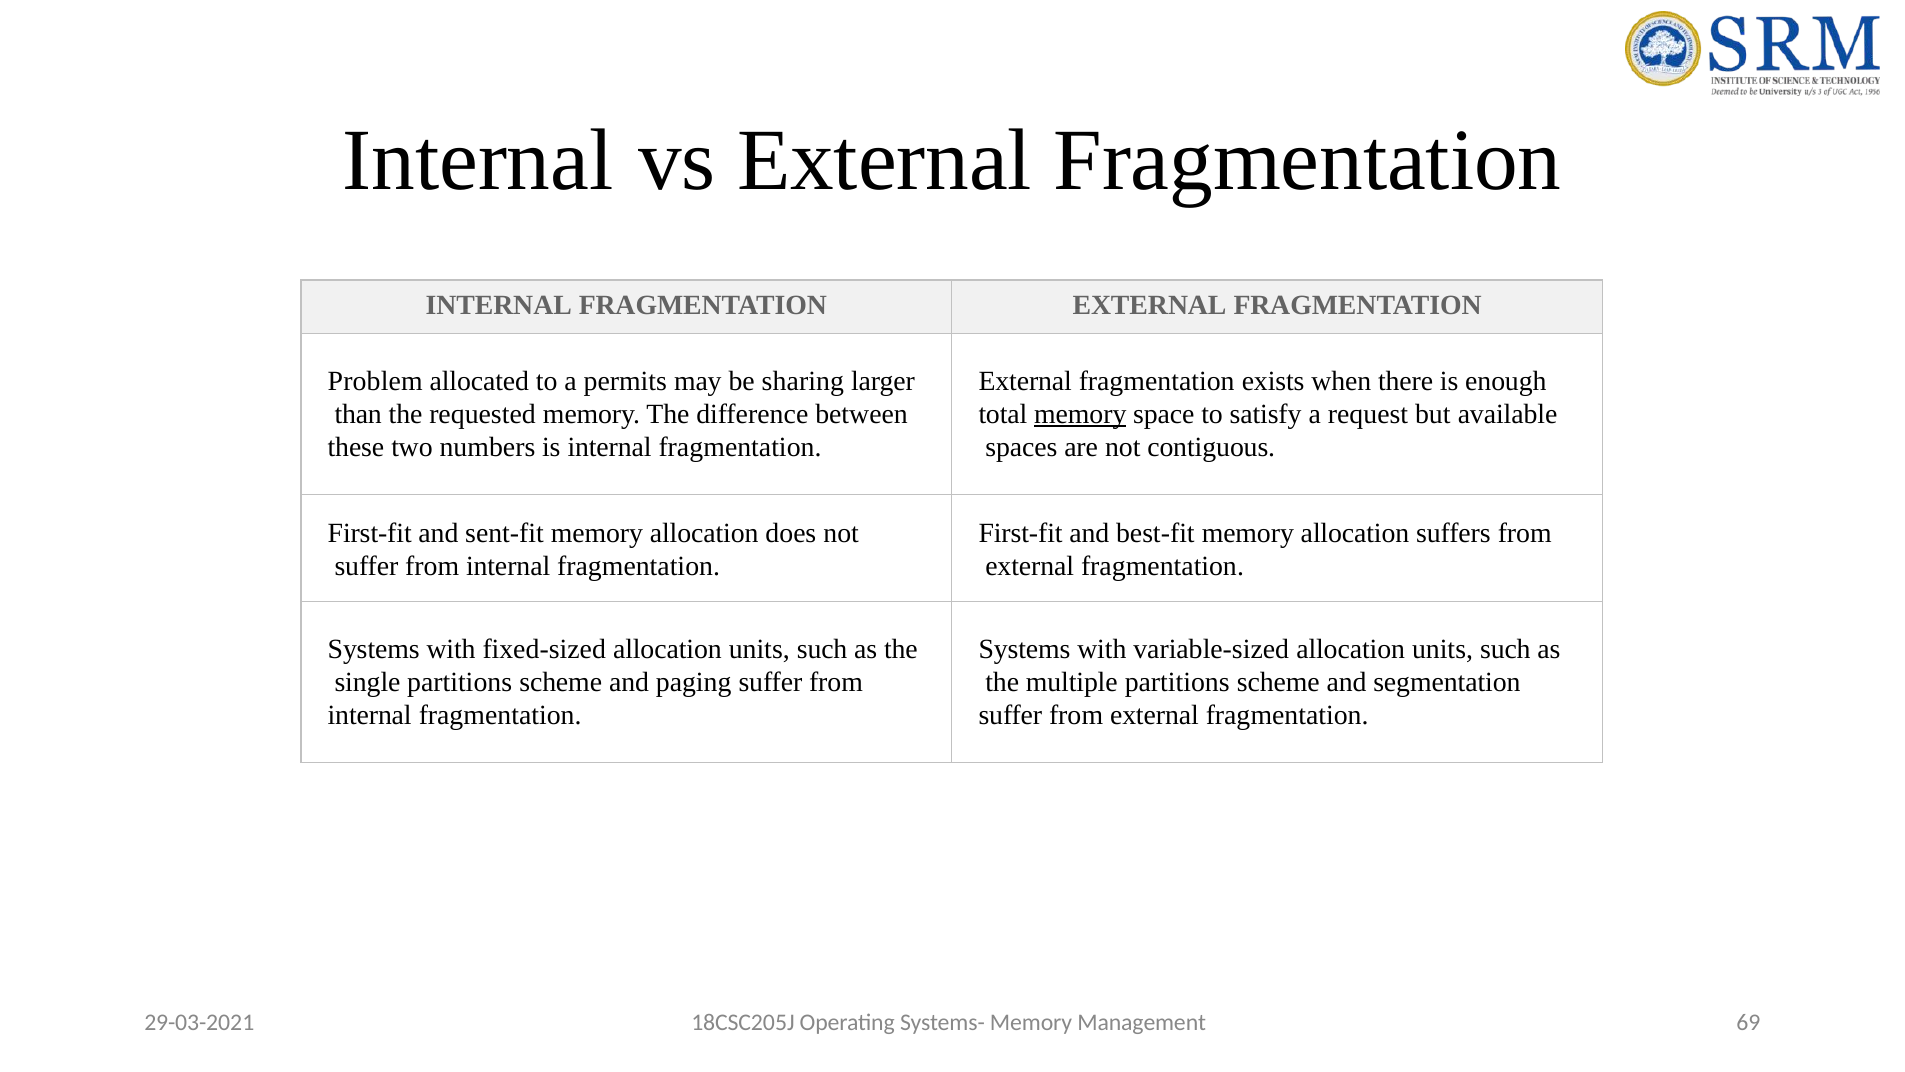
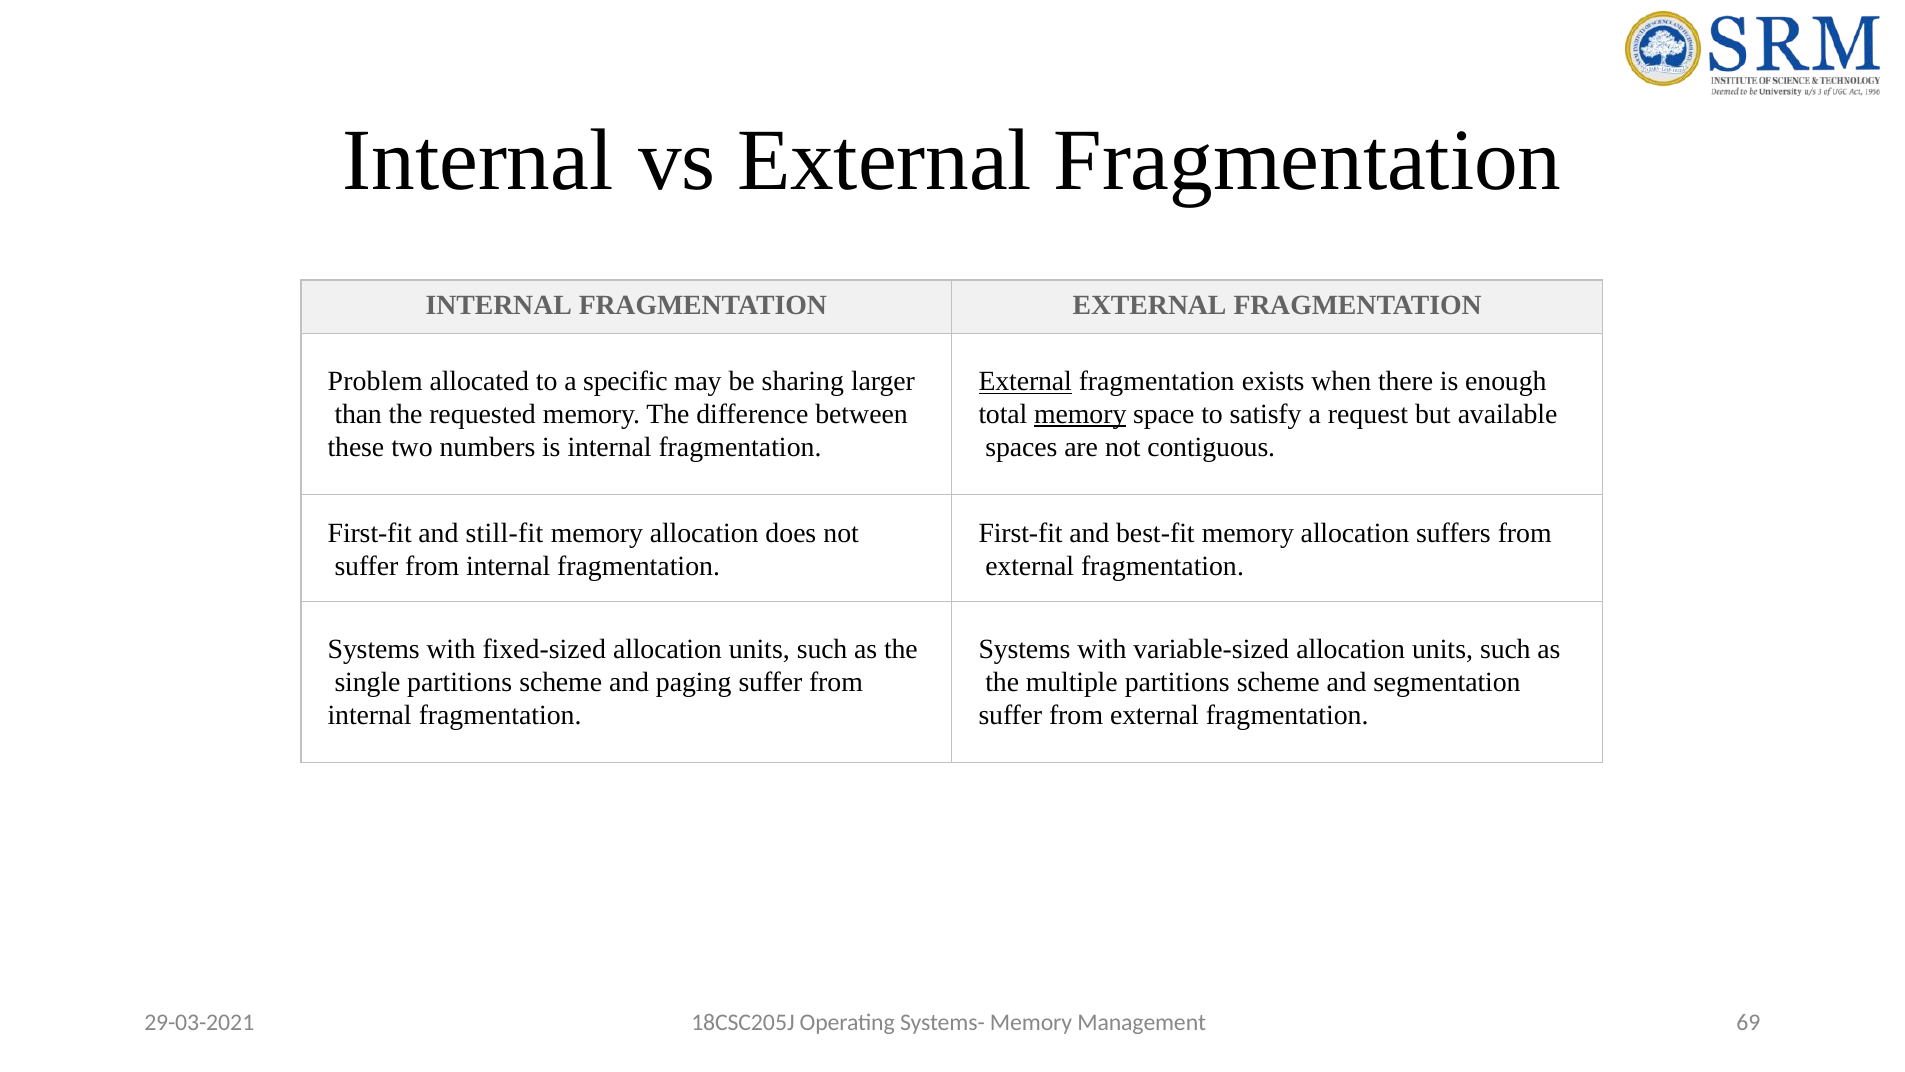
permits: permits -> specific (625, 381)
External underline: none -> present (1025, 381)
sent-fit: sent-fit -> still-fit (504, 533)
